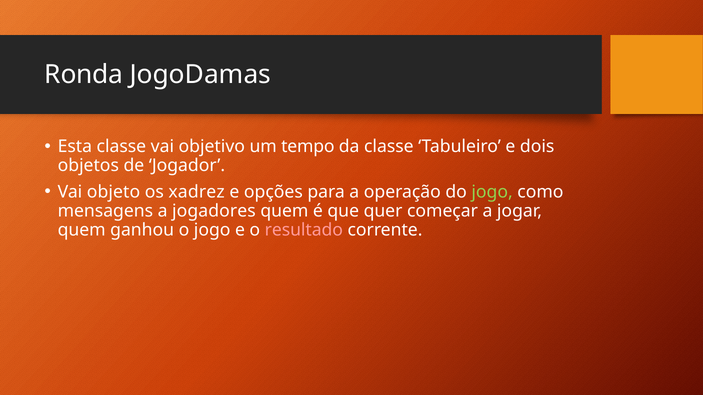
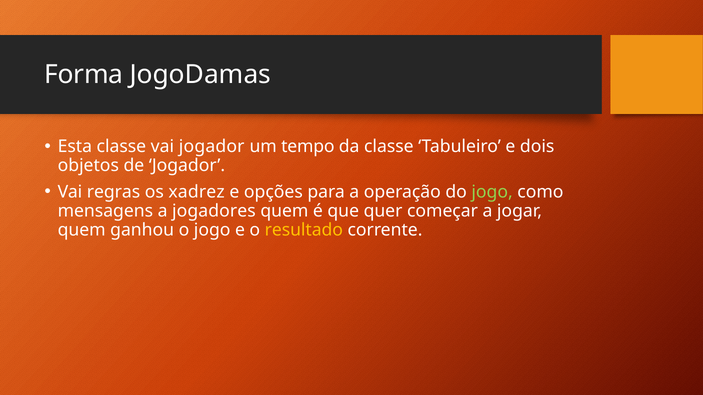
Ronda: Ronda -> Forma (84, 74)
vai objetivo: objetivo -> jogador (212, 147)
objeto: objeto -> regras (114, 192)
resultado colour: pink -> yellow (304, 230)
